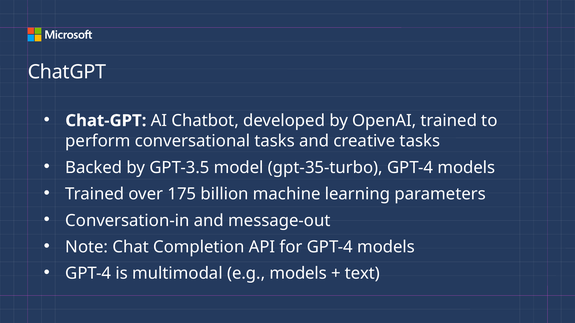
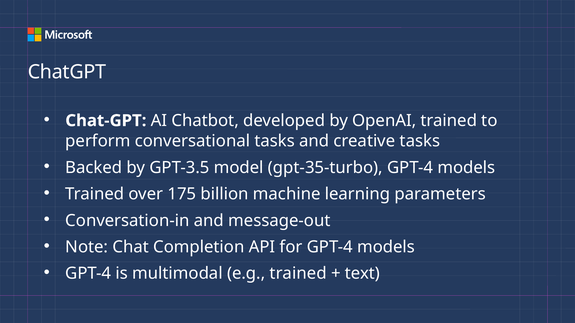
e.g models: models -> trained (298, 274)
